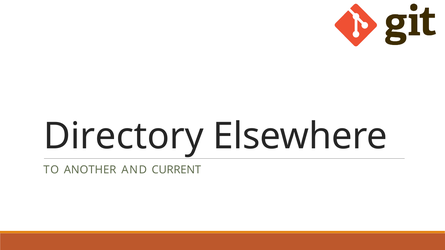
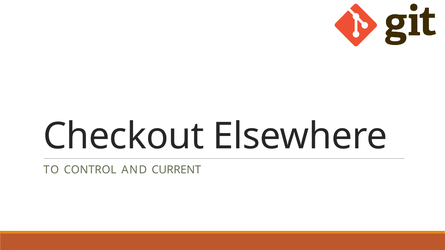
Directory: Directory -> Checkout (124, 136)
ANOTHER: ANOTHER -> CONTROL (90, 170)
